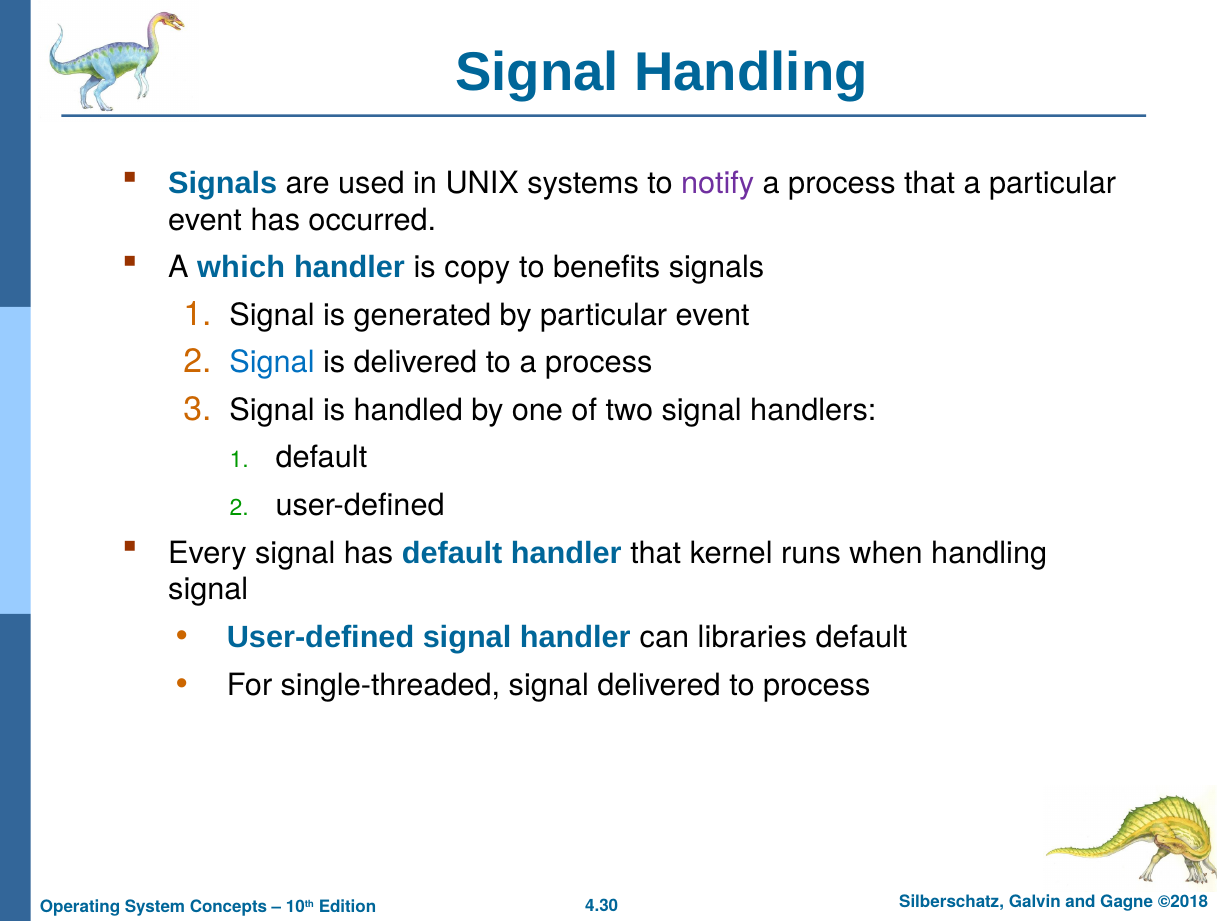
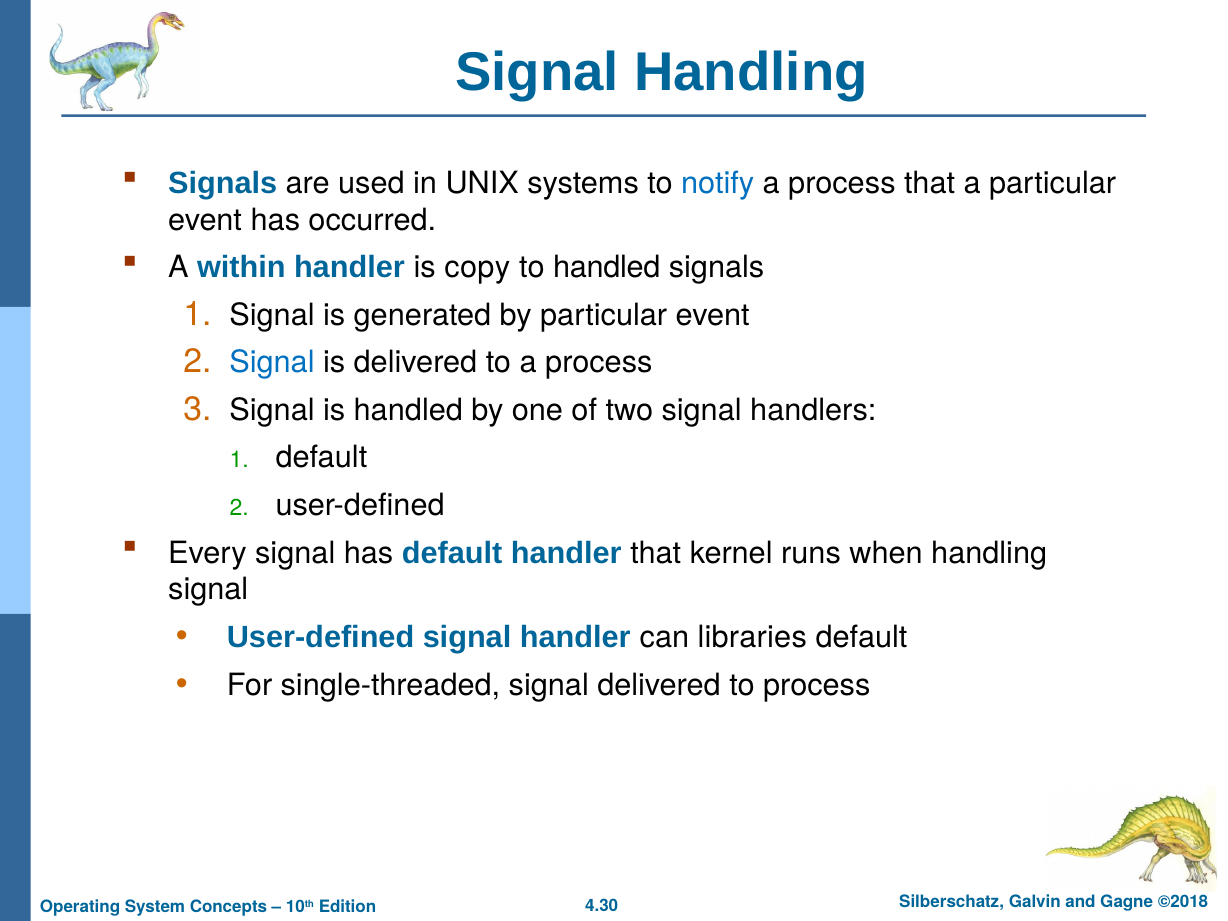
notify colour: purple -> blue (718, 183)
which: which -> within (241, 268)
to benefits: benefits -> handled (607, 268)
